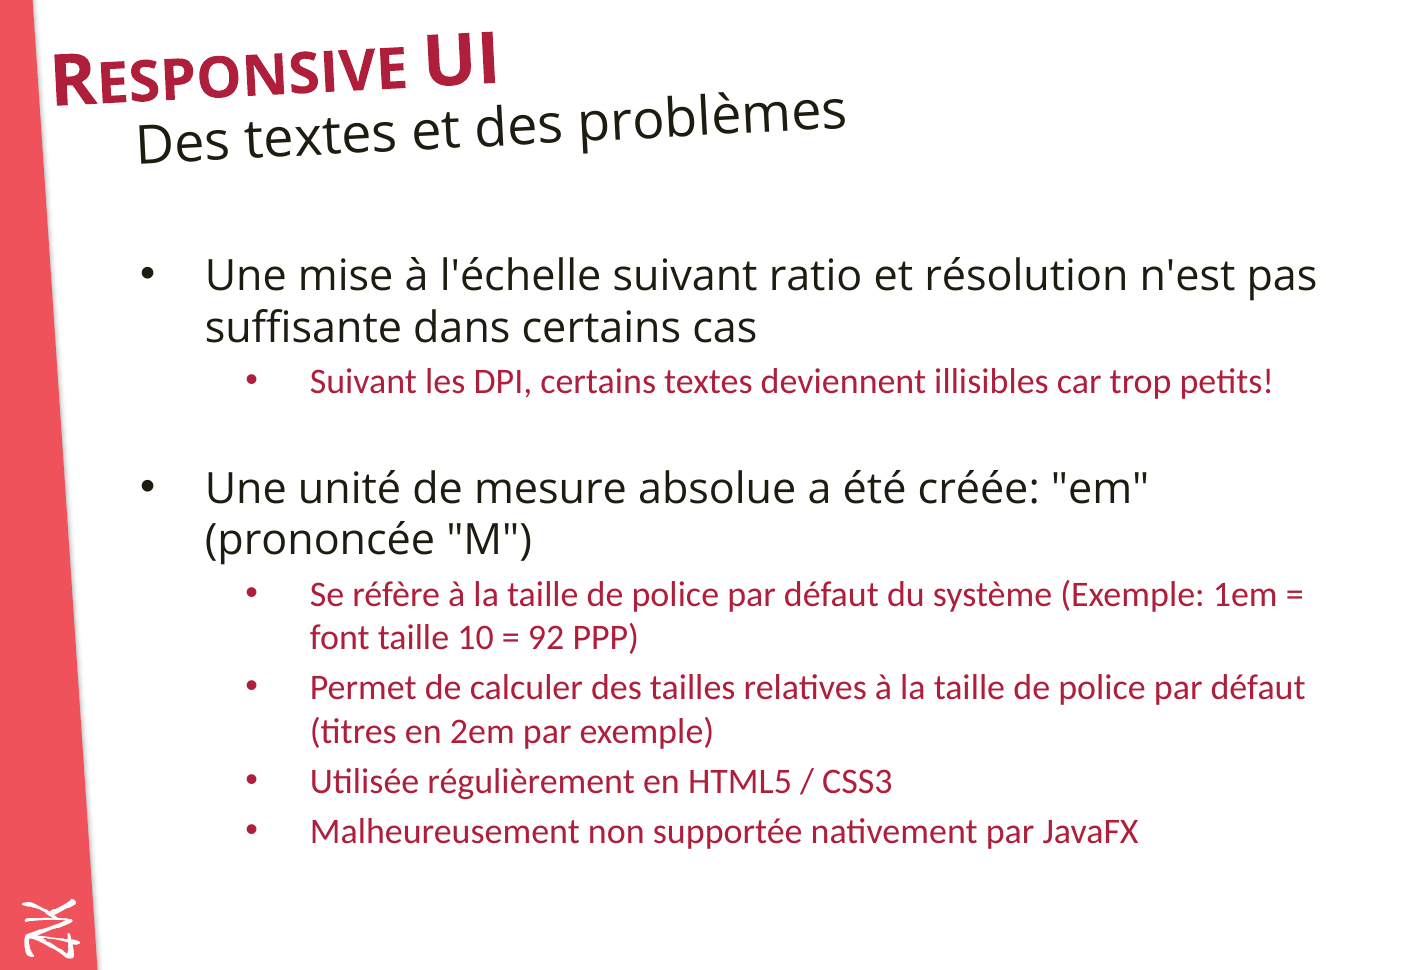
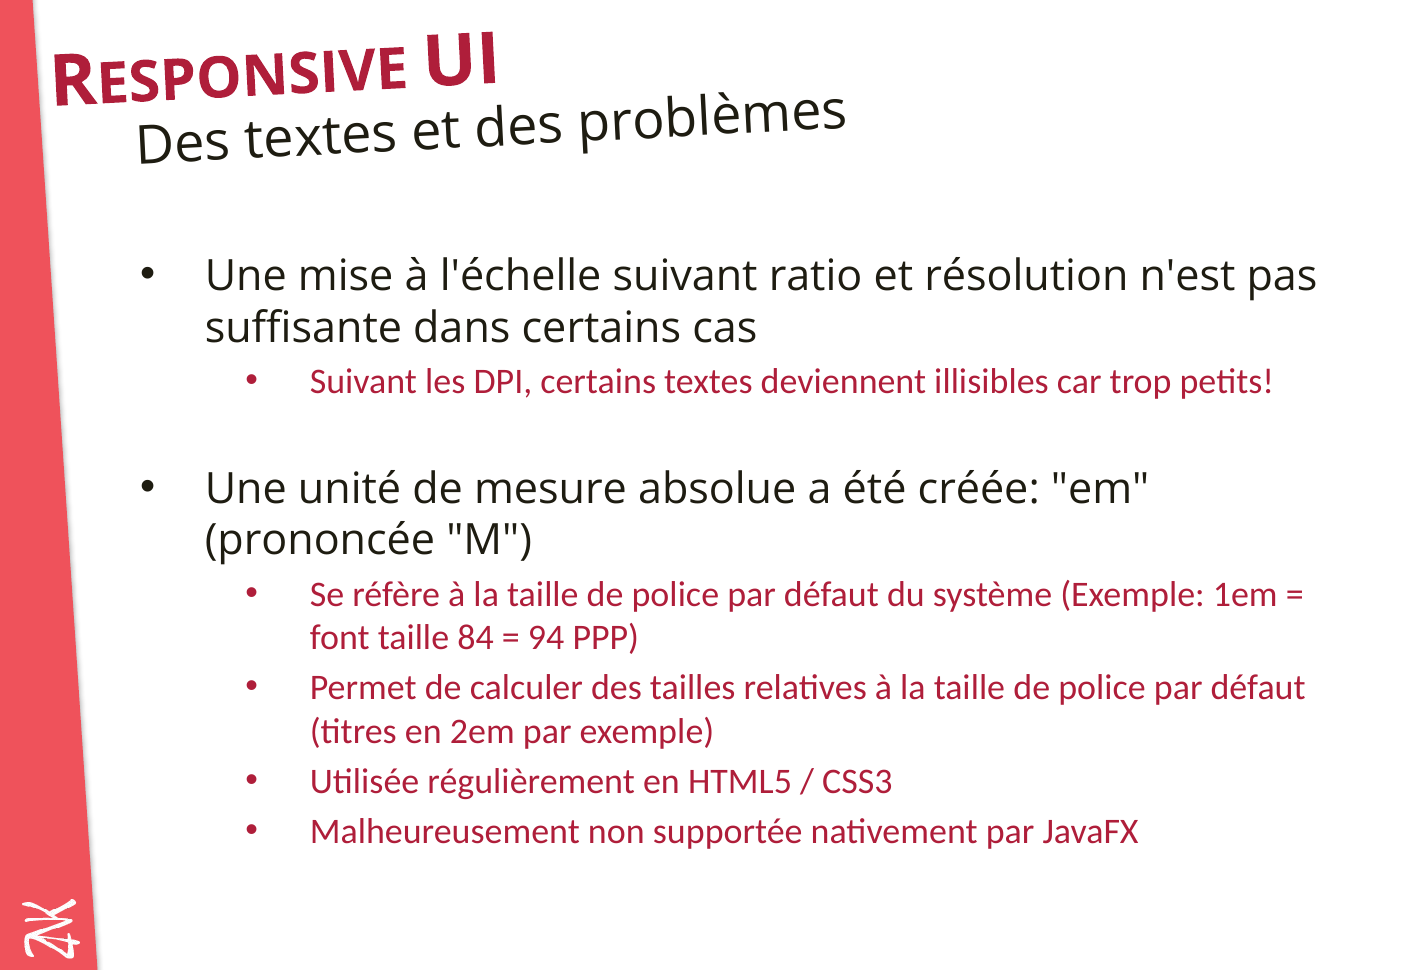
10: 10 -> 84 (476, 638)
92: 92 -> 94 (546, 638)
